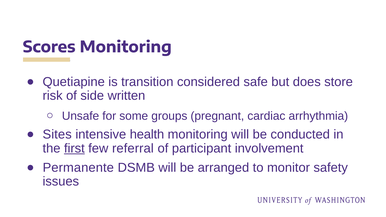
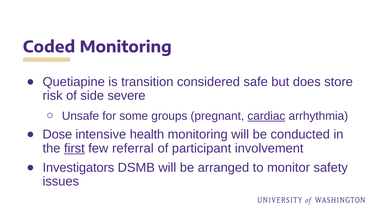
Scores: Scores -> Coded (49, 47)
written: written -> severe (126, 96)
cardiac underline: none -> present (266, 116)
Sites: Sites -> Dose (57, 135)
Permanente: Permanente -> Investigators (78, 168)
